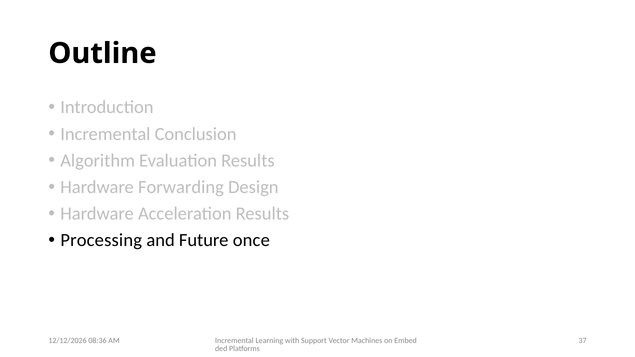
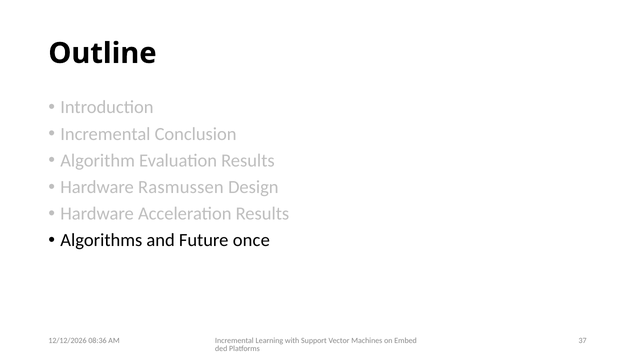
Forwarding: Forwarding -> Rasmussen (181, 187)
Processing: Processing -> Algorithms (101, 240)
